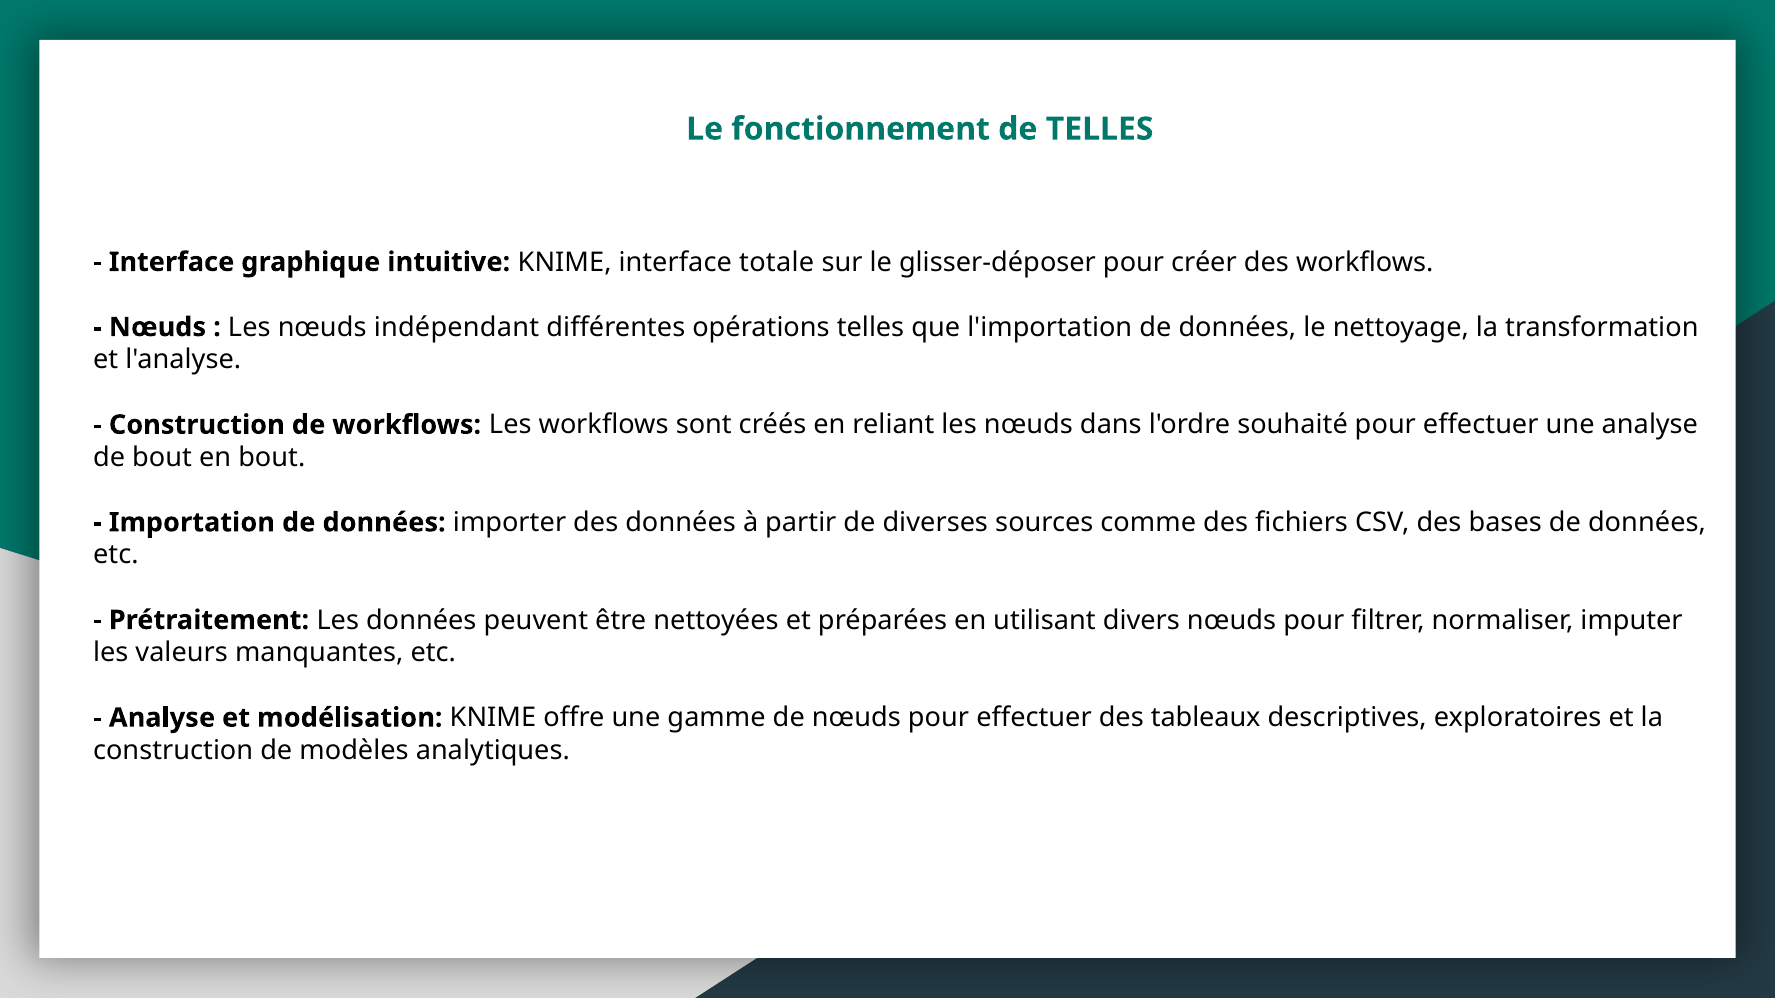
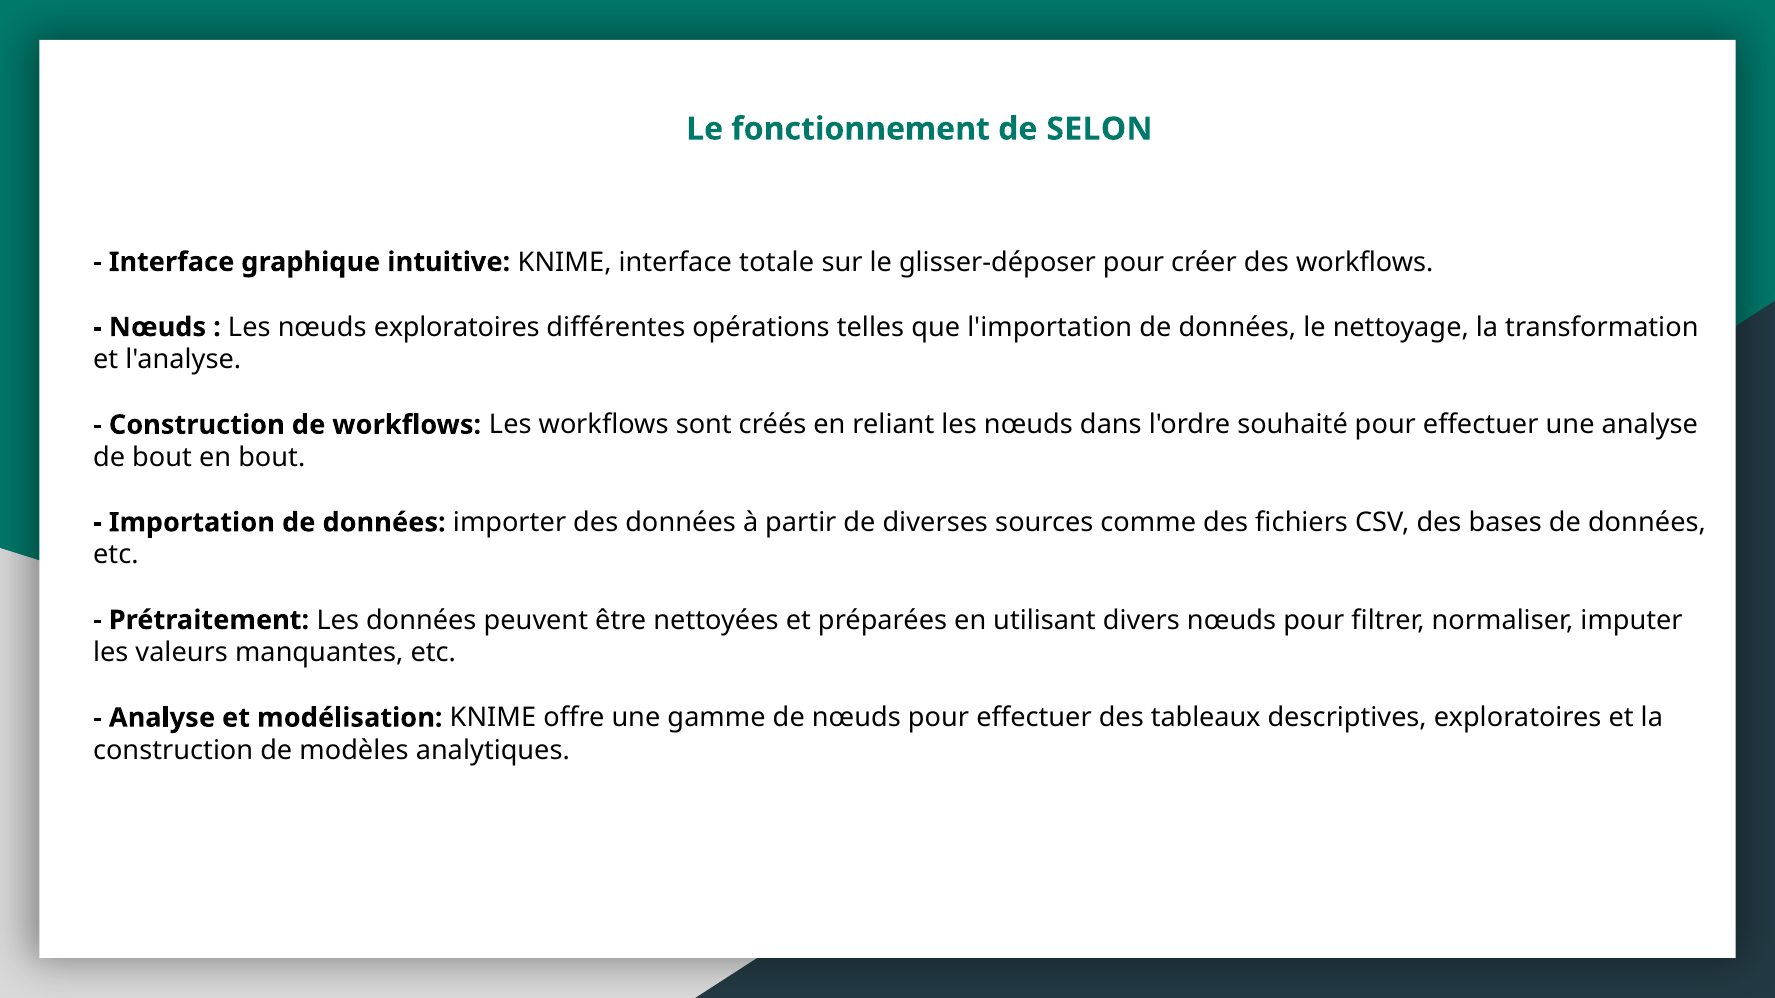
de TELLES: TELLES -> SELON (1099, 129)
nœuds indépendant: indépendant -> exploratoires (457, 327)
